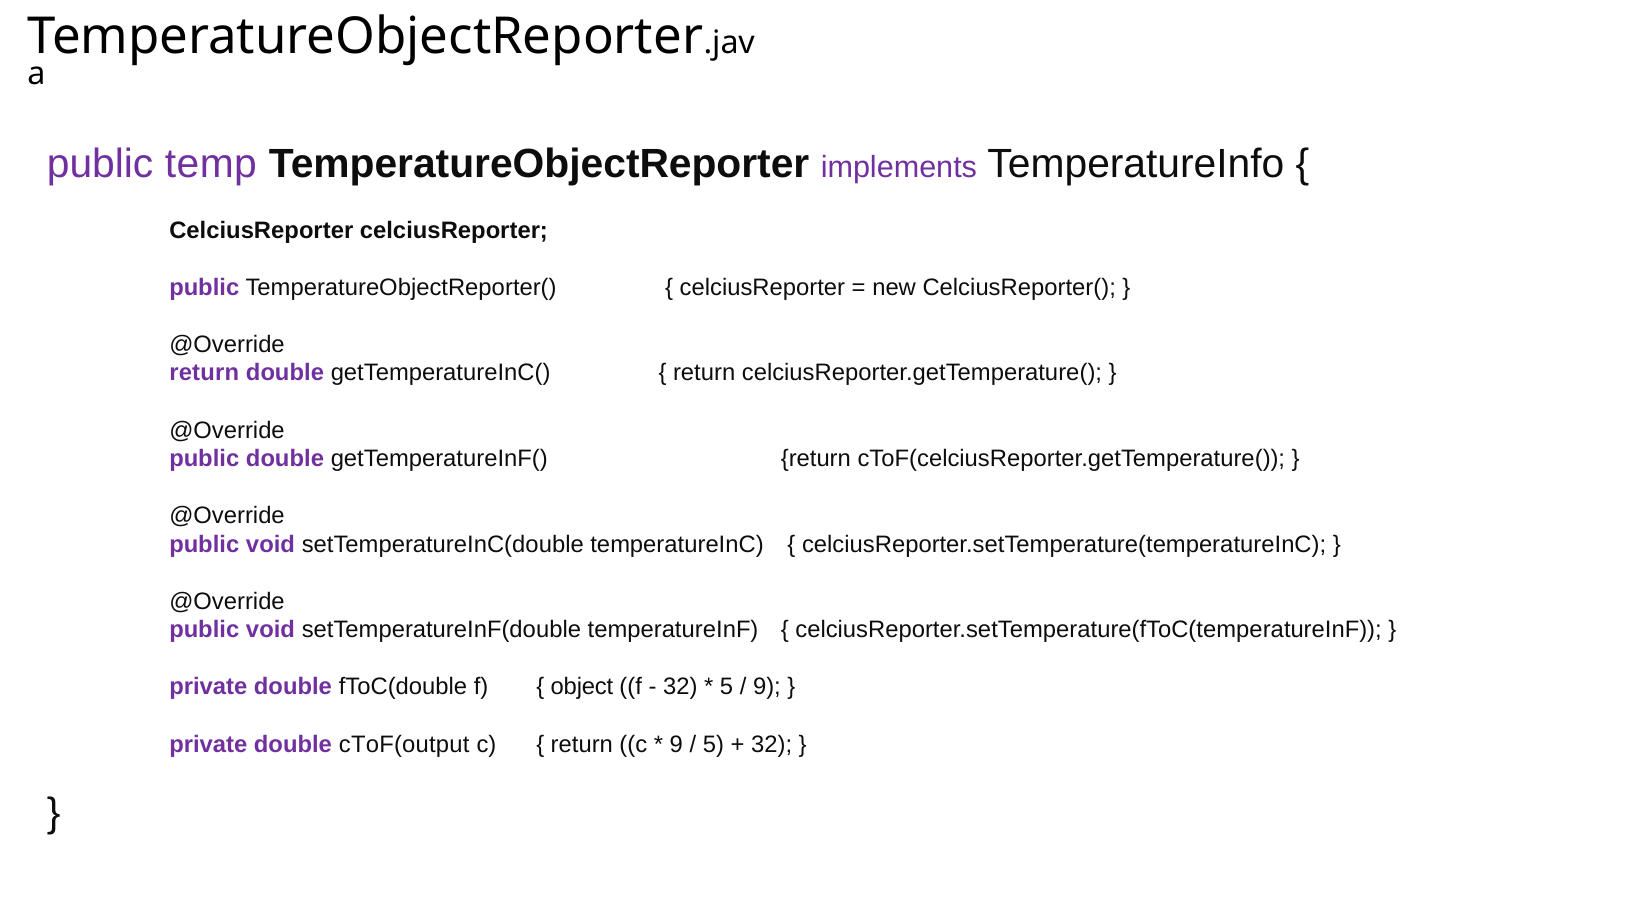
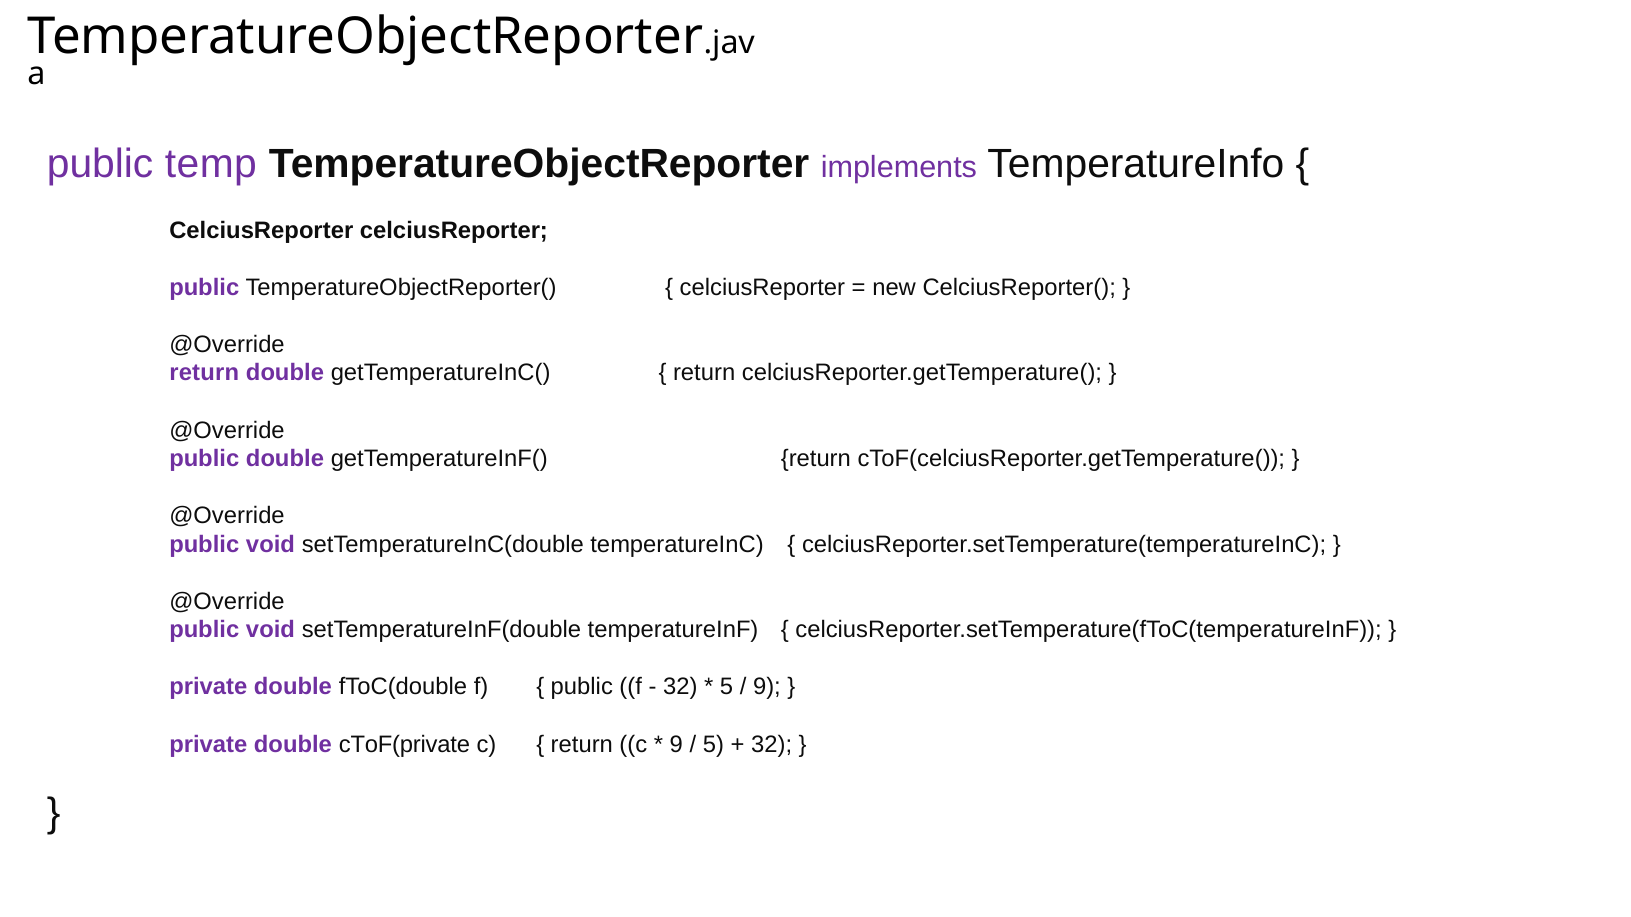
object: object -> public (582, 687)
cToF(output: cToF(output -> cToF(private (404, 745)
